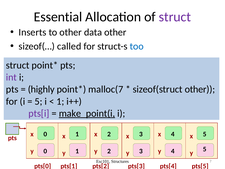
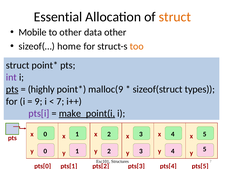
struct colour: purple -> orange (175, 17)
Inserts: Inserts -> Mobile (33, 32)
called: called -> home (69, 46)
too colour: blue -> orange (137, 46)
pts underline: none -> present (12, 89)
malloc(7: malloc(7 -> malloc(9 (106, 89)
sizeof(struct other: other -> types (200, 89)
5: 5 -> 9 (39, 101)
1: 1 -> 7 (60, 101)
